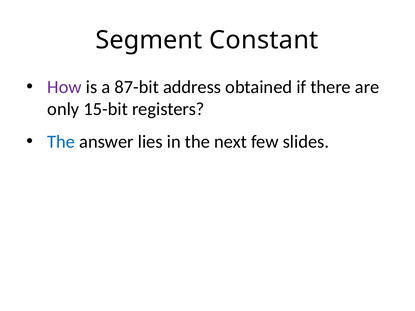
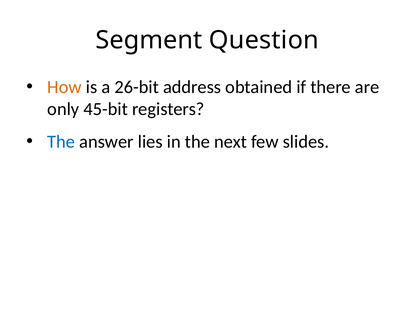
Constant: Constant -> Question (264, 40)
How colour: purple -> orange (64, 87)
87-bit: 87-bit -> 26-bit (137, 87)
15-bit: 15-bit -> 45-bit (106, 109)
